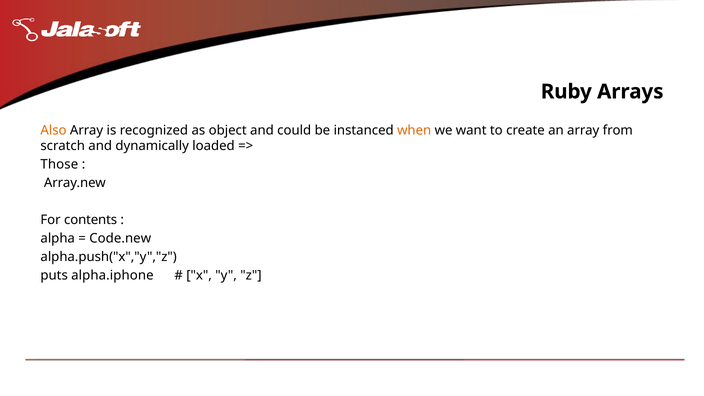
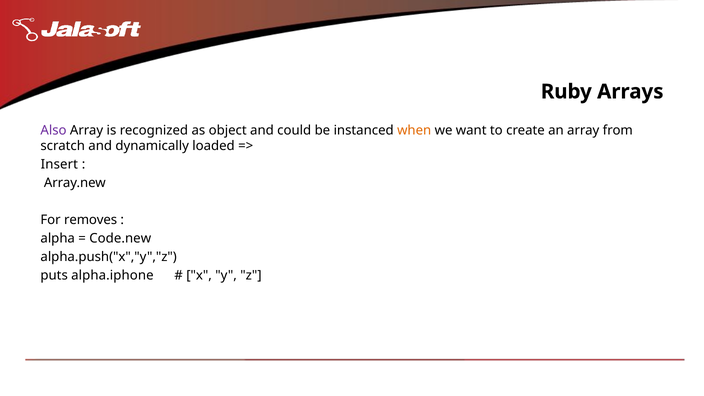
Also colour: orange -> purple (54, 130)
Those: Those -> Insert (59, 165)
contents: contents -> removes (91, 220)
